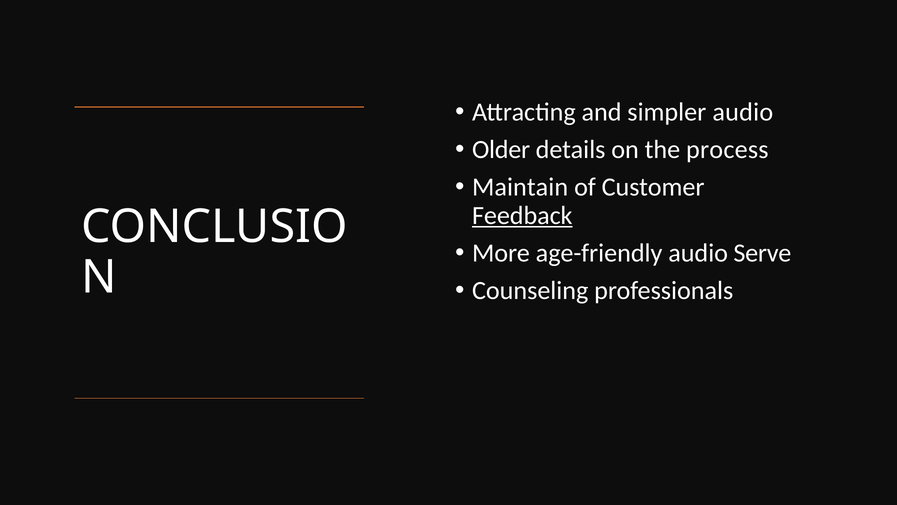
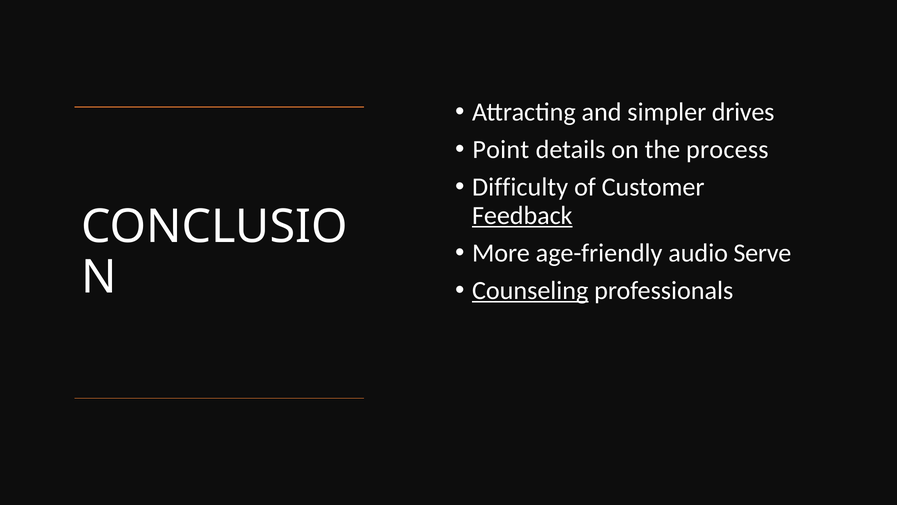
simpler audio: audio -> drives (743, 112)
Older: Older -> Point (501, 150)
Maintain: Maintain -> Difficulty (520, 187)
Counseling underline: none -> present (530, 290)
